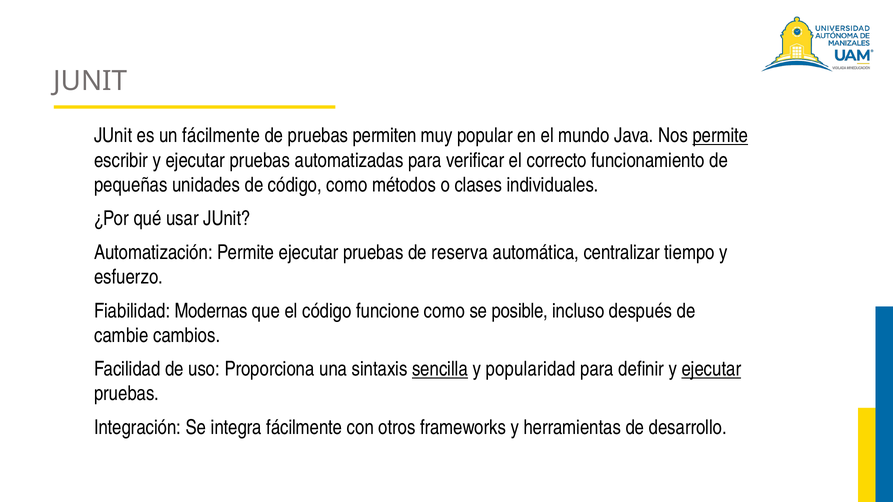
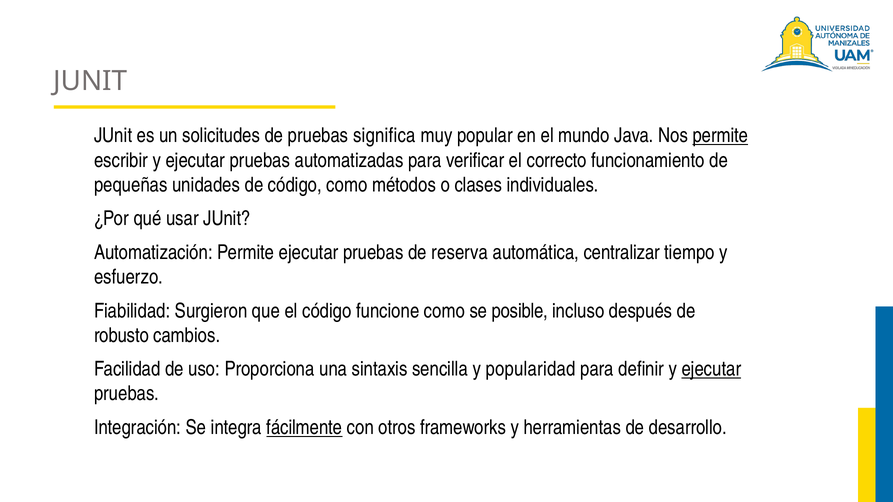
un fácilmente: fácilmente -> solicitudes (221, 136)
permiten: permiten -> significa (384, 136)
Modernas: Modernas -> Surgieron (211, 311)
cambie: cambie -> robusto (121, 336)
sencilla underline: present -> none (440, 369)
fácilmente underline: none -> present (304, 428)
